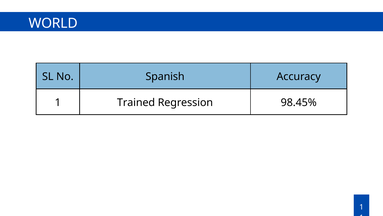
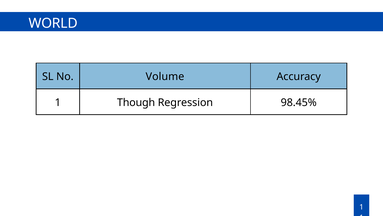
Spanish: Spanish -> Volume (165, 77)
Trained: Trained -> Though (136, 102)
